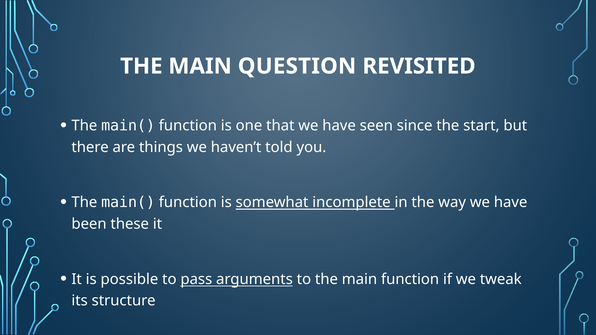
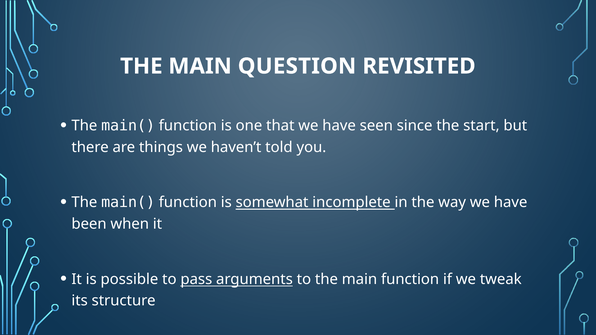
these: these -> when (130, 224)
